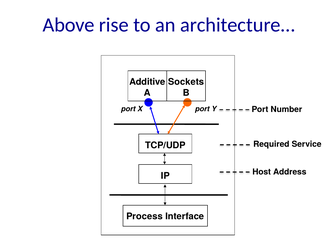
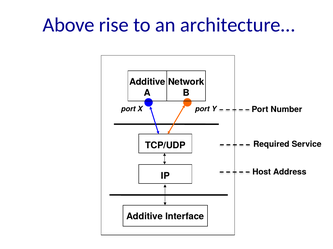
Sockets: Sockets -> Network (186, 82)
Process: Process -> Additive (145, 217)
